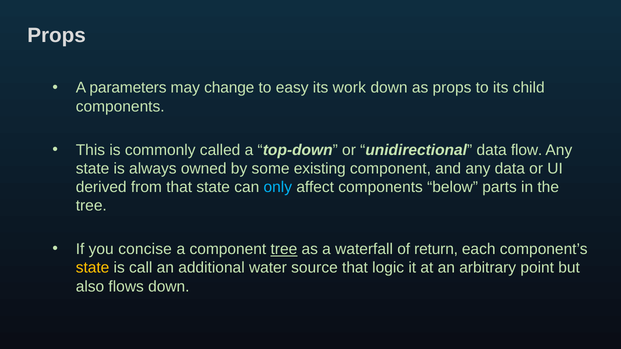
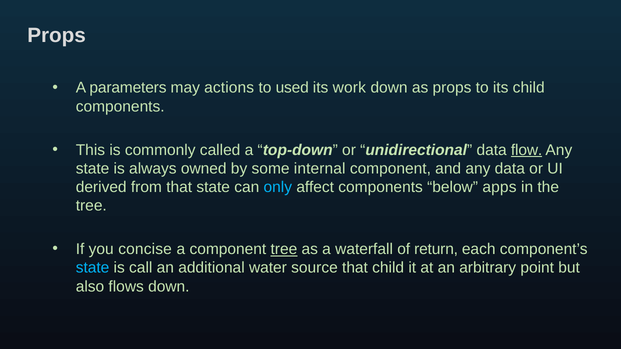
change: change -> actions (229, 88)
easy: easy -> used (292, 88)
flow underline: none -> present (527, 150)
existing: existing -> internal (320, 169)
parts: parts -> apps (499, 187)
state colour: yellow -> light blue (93, 268)
that logic: logic -> child (388, 268)
